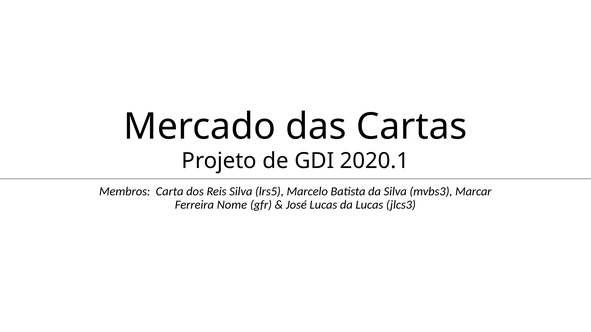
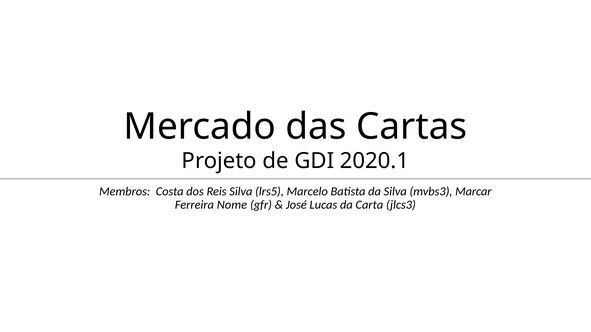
Carta: Carta -> Costa (170, 192)
da Lucas: Lucas -> Carta (369, 205)
